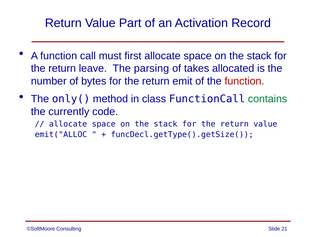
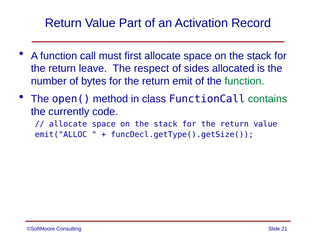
parsing: parsing -> respect (151, 68)
takes: takes -> sides (197, 68)
function colour: red -> green (244, 81)
only(: only( -> open( (71, 99)
